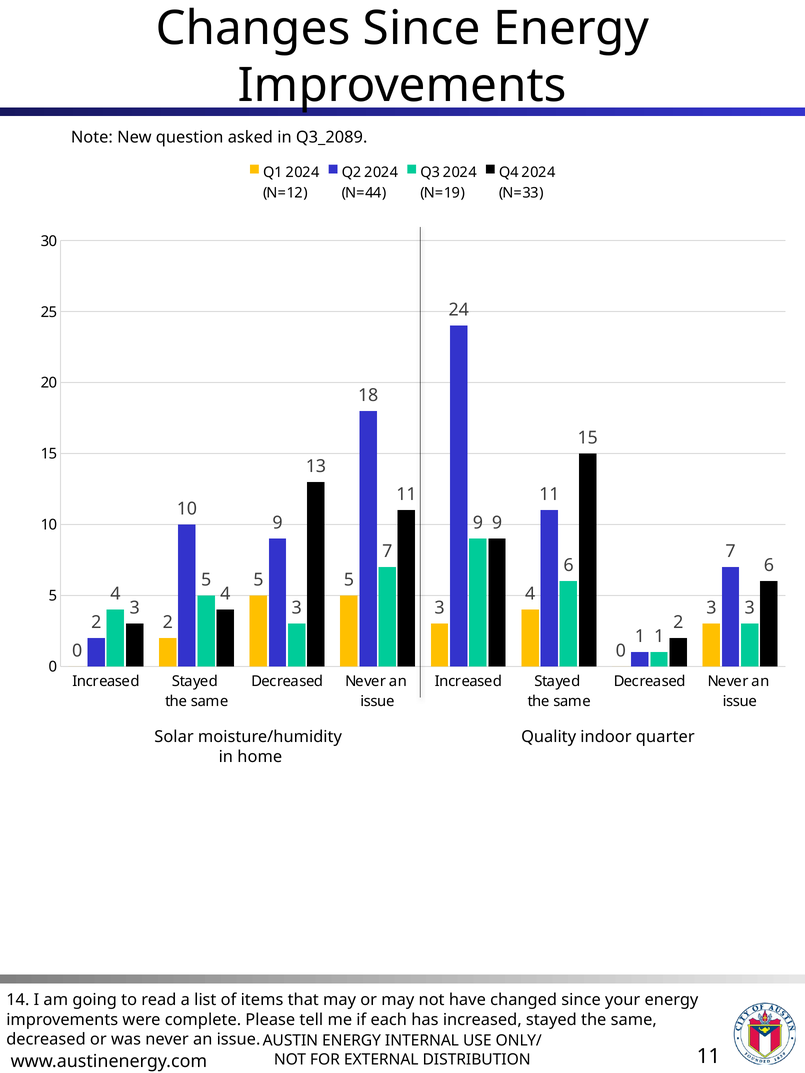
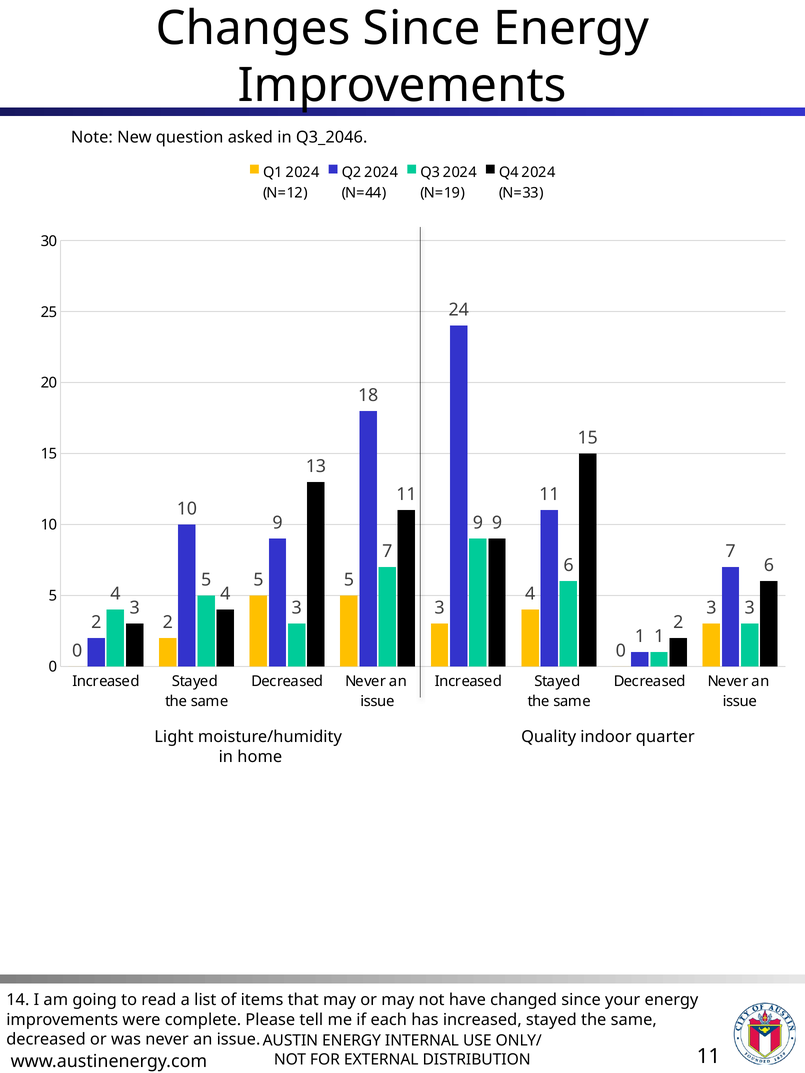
Q3_2089: Q3_2089 -> Q3_2046 (332, 138)
Solar: Solar -> Light (174, 737)
